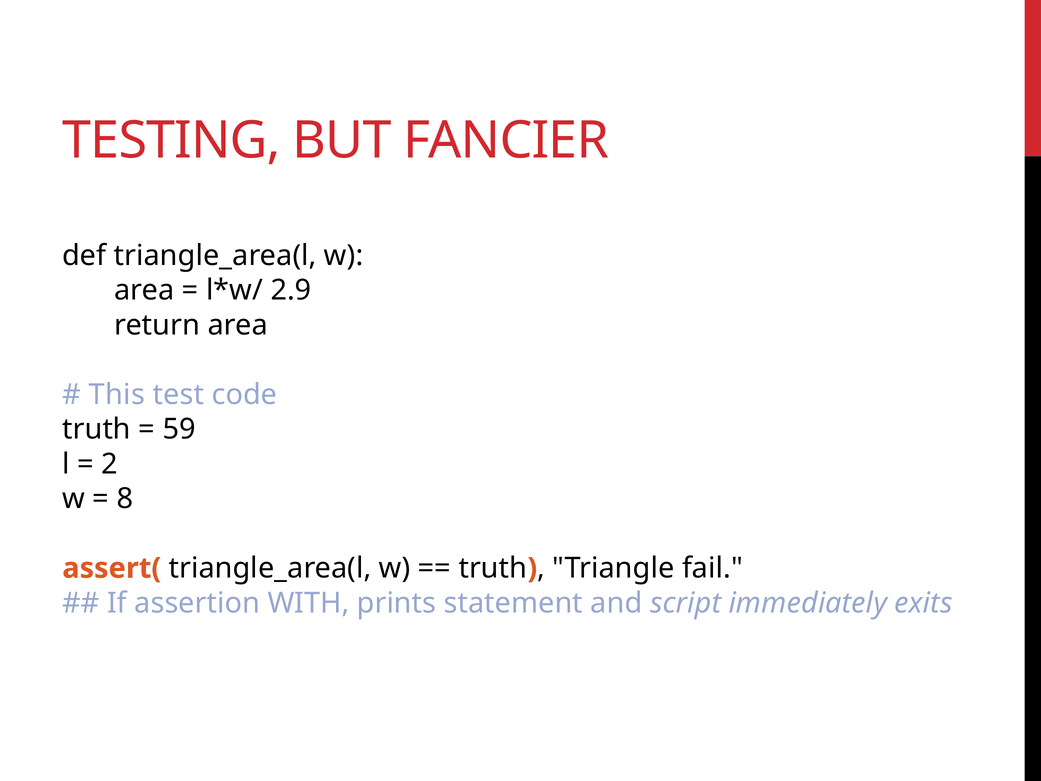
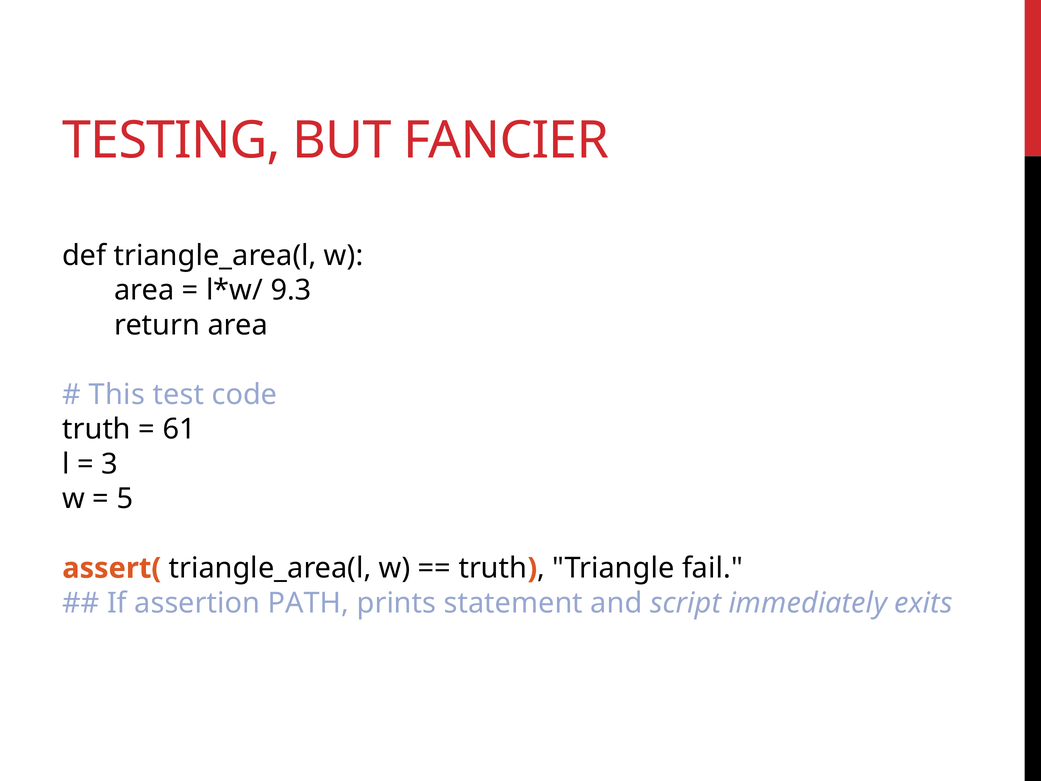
2.9: 2.9 -> 9.3 (291, 290)
59: 59 -> 61 (179, 429)
2: 2 -> 3 (110, 464)
8: 8 -> 5 (125, 499)
WITH: WITH -> PATH (308, 603)
